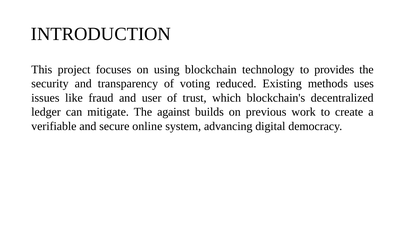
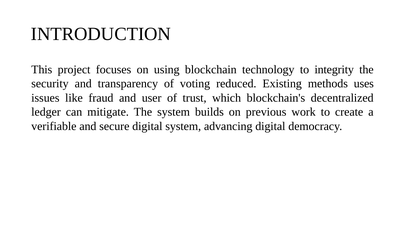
provides: provides -> integrity (334, 70)
The against: against -> system (174, 112)
secure online: online -> digital (147, 126)
